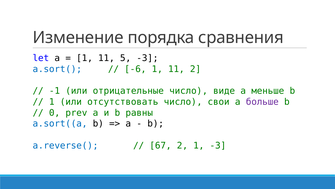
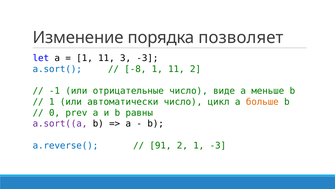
сравнения: сравнения -> позволяет (241, 38)
5: 5 -> 3 (126, 58)
-6: -6 -> -8 (135, 69)
отсутствовать: отсутствовать -> автоматически (123, 102)
свои: свои -> цикл (219, 102)
больше colour: purple -> orange (262, 102)
a.sort((a colour: blue -> purple (60, 123)
67: 67 -> 91 (160, 145)
